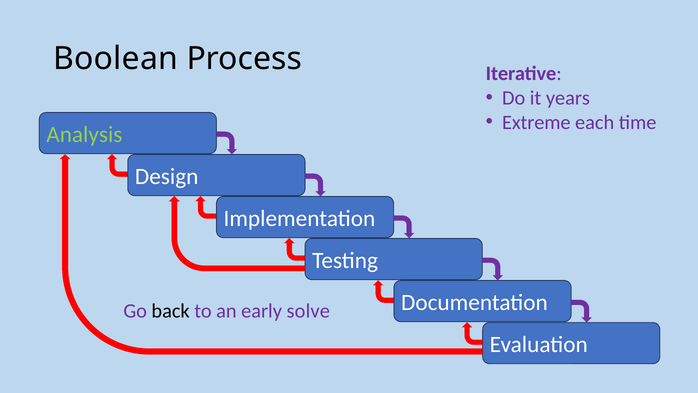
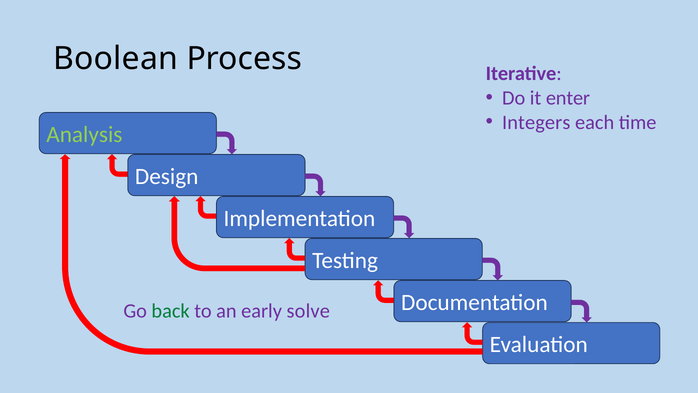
years: years -> enter (568, 98)
Extreme: Extreme -> Integers (536, 122)
back colour: black -> green (171, 311)
